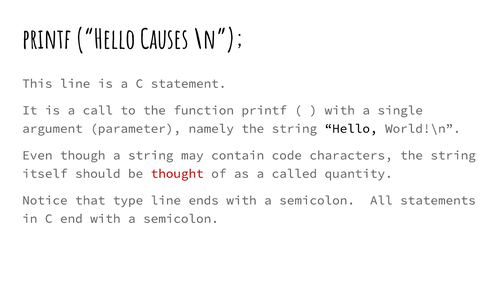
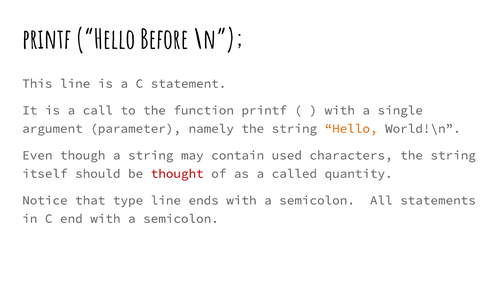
Causes: Causes -> Before (164, 40)
Hello colour: black -> orange (351, 128)
code: code -> used (287, 155)
